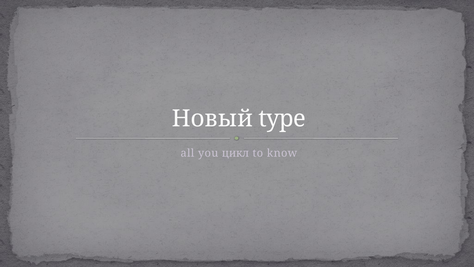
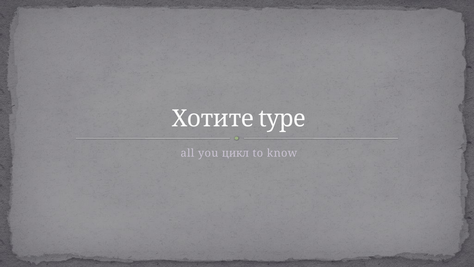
Новый: Новый -> Хотите (213, 118)
